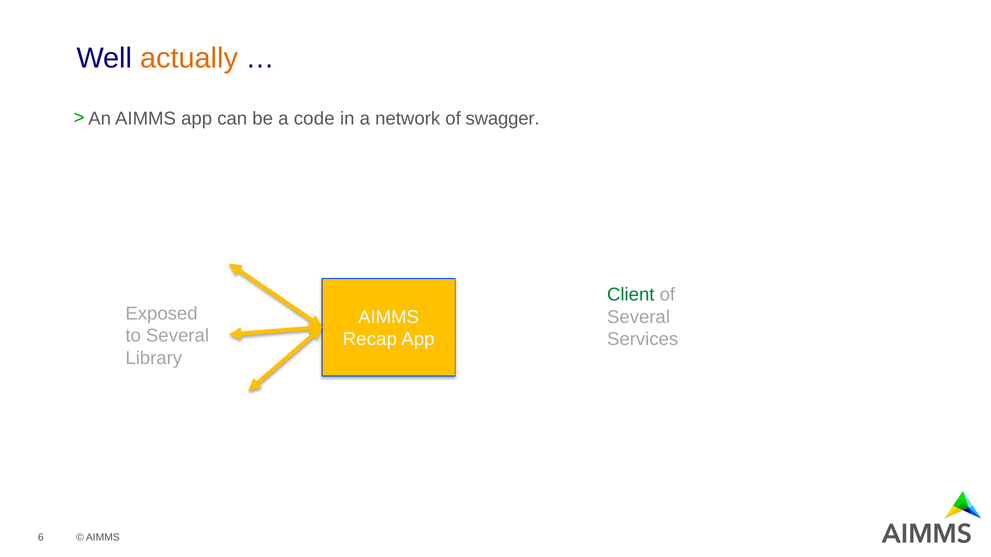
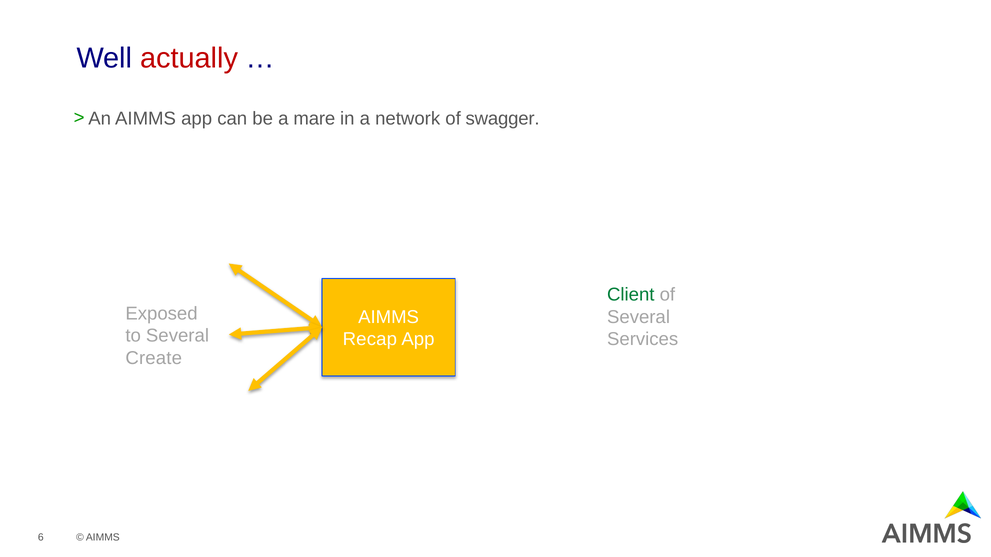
actually colour: orange -> red (189, 58)
code: code -> mare (314, 119)
Library: Library -> Create (154, 358)
